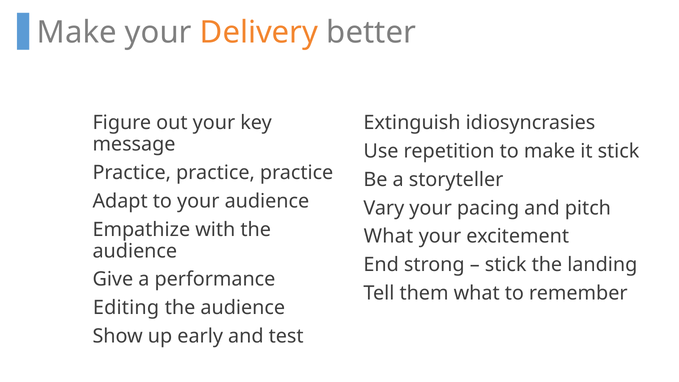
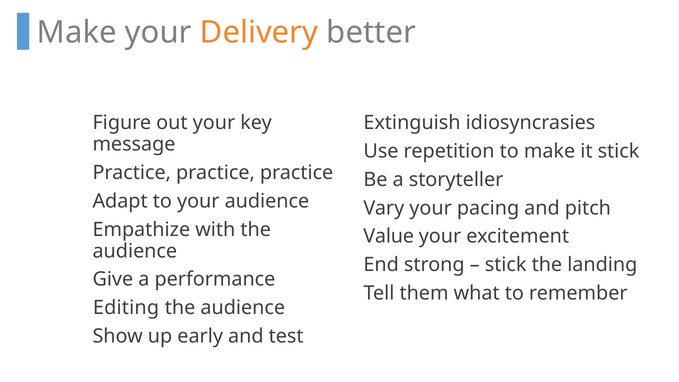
What: What -> Value (389, 236)
